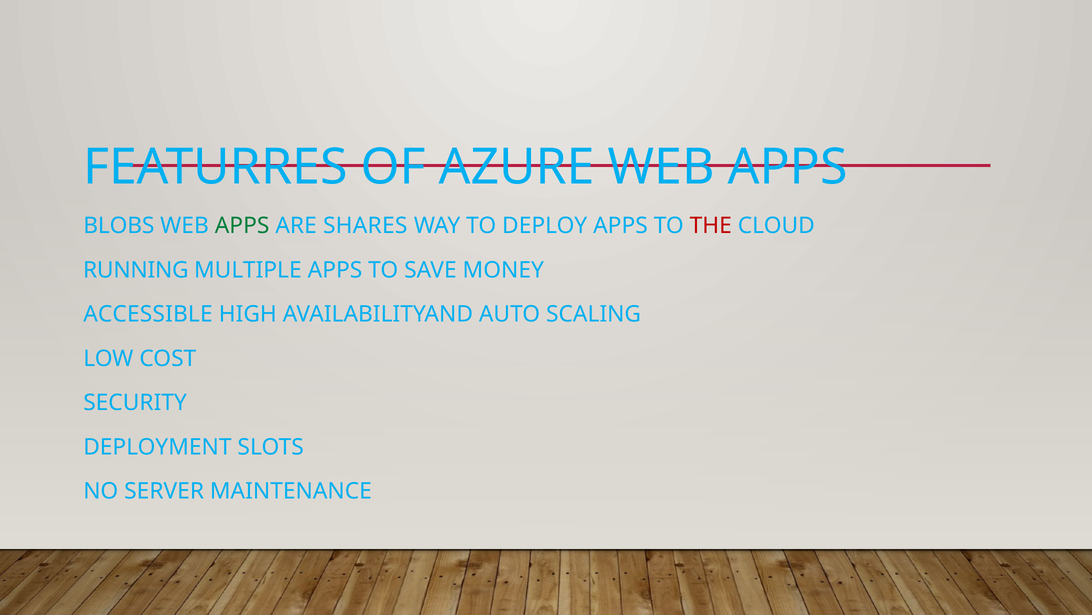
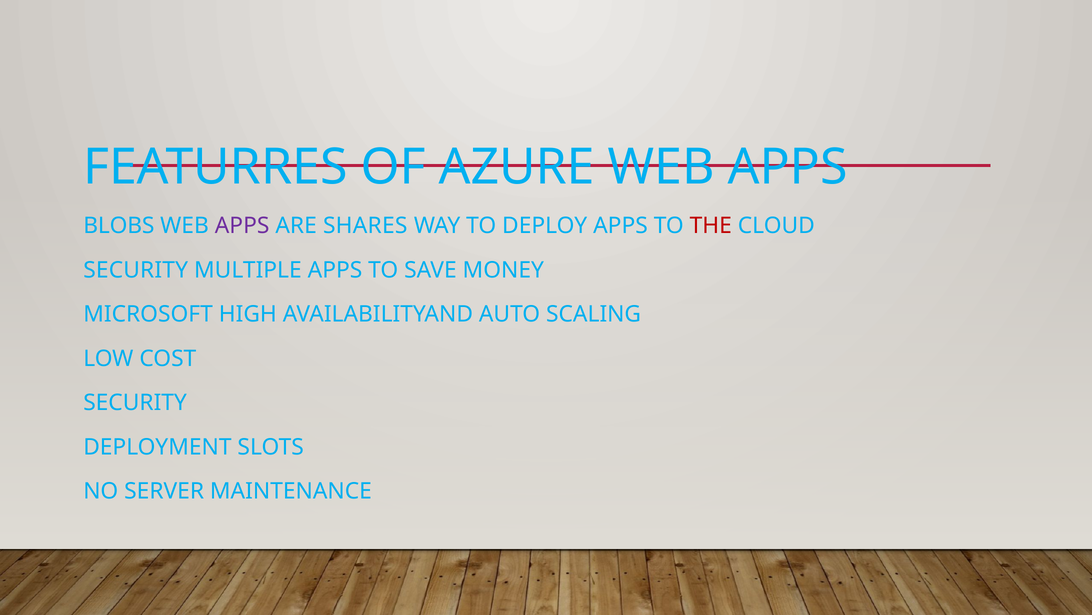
APPS colour: green -> purple (242, 226)
RUNNING: RUNNING -> SECURITY (136, 270)
ACCESSIBLE: ACCESSIBLE -> MICROSOFT (148, 314)
